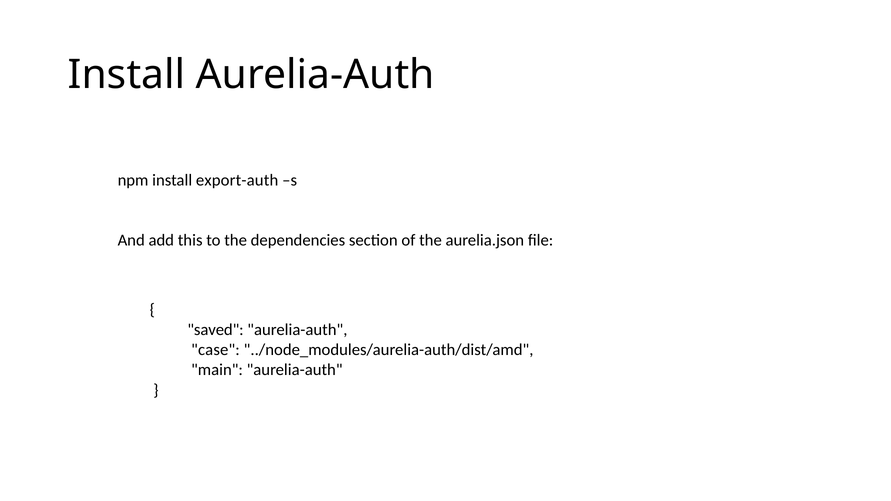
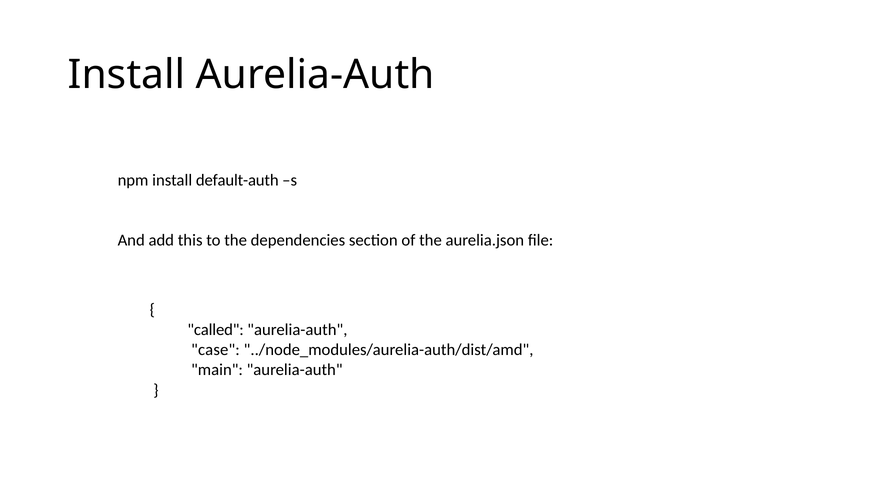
export-auth: export-auth -> default-auth (237, 180)
saved: saved -> called (216, 330)
